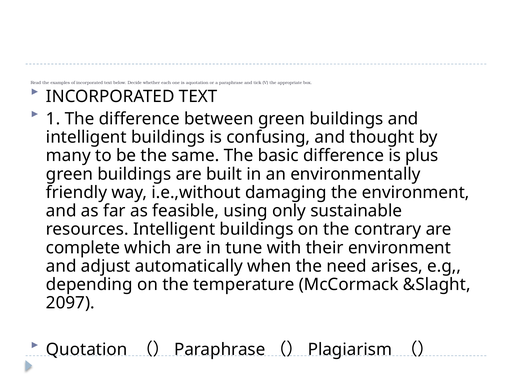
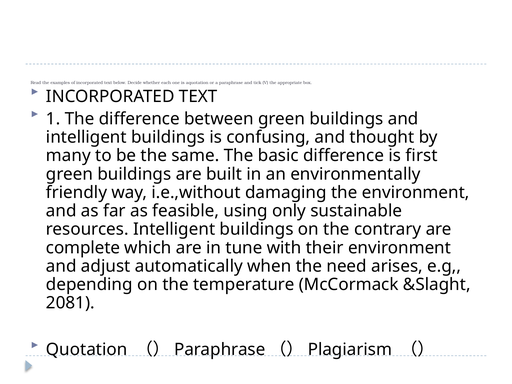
plus: plus -> first (422, 156)
2097: 2097 -> 2081 (70, 303)
